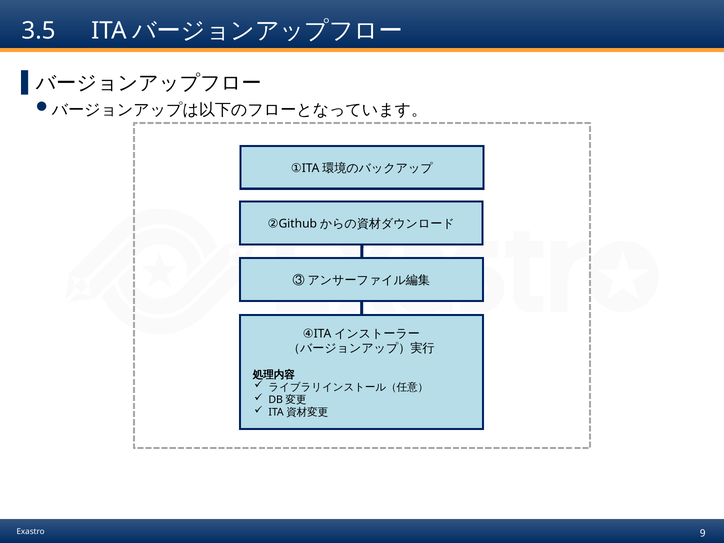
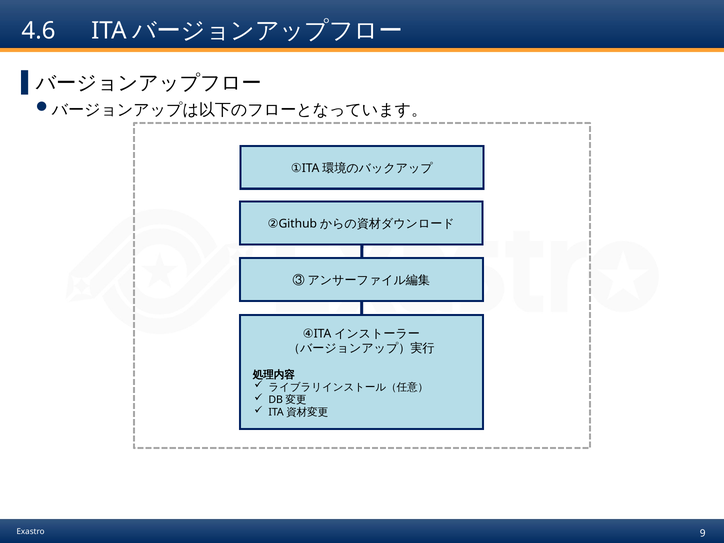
3.5: 3.5 -> 4.6 (38, 31)
